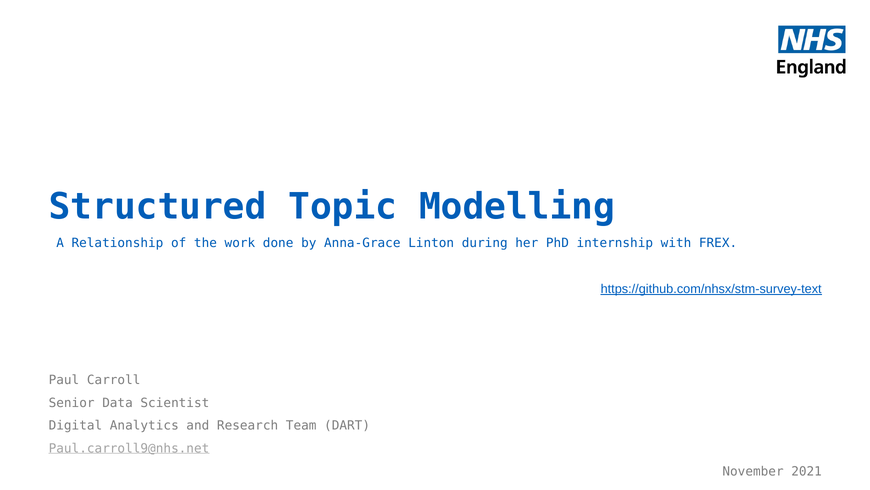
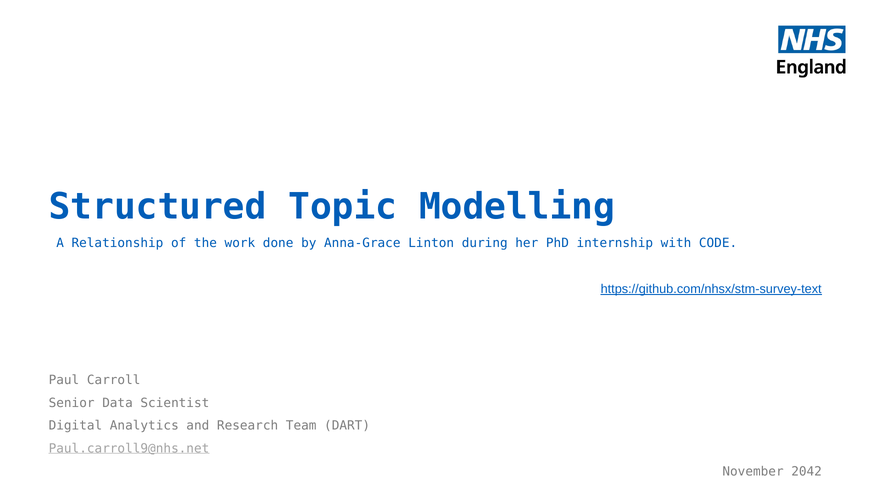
FREX: FREX -> CODE (718, 243)
2021: 2021 -> 2042 (807, 471)
